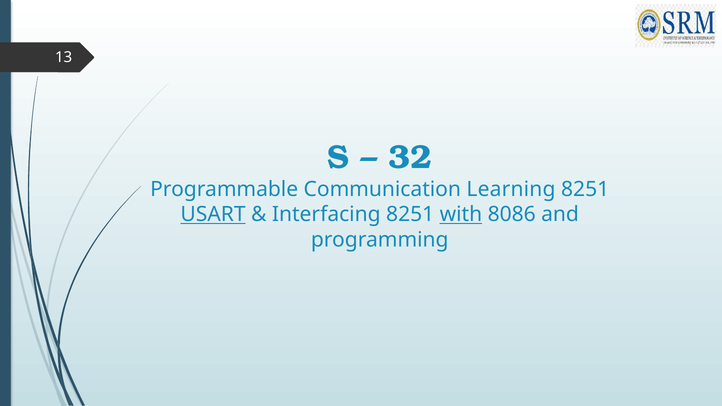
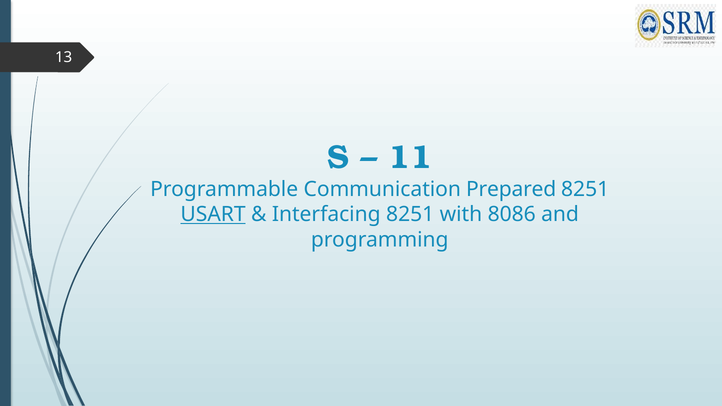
32: 32 -> 11 (410, 158)
Learning: Learning -> Prepared (511, 189)
with underline: present -> none (461, 215)
